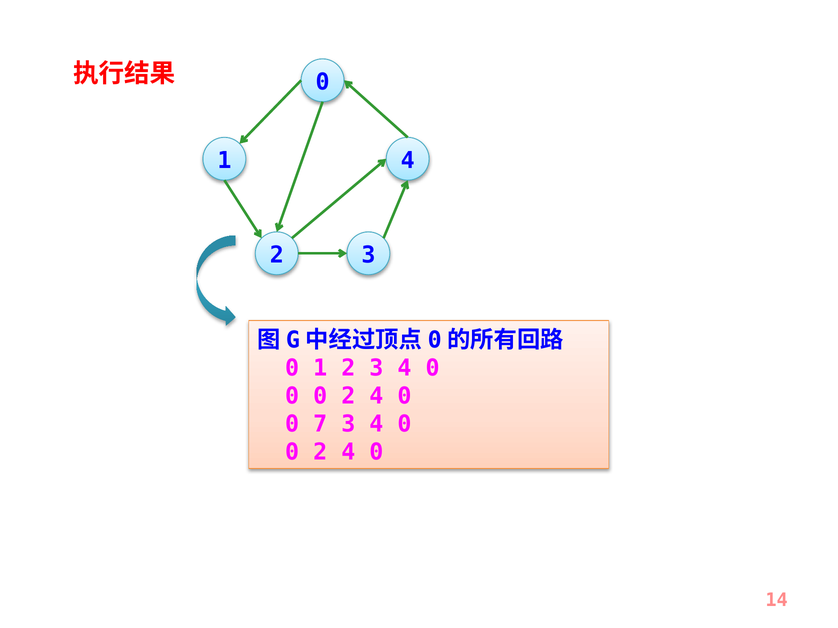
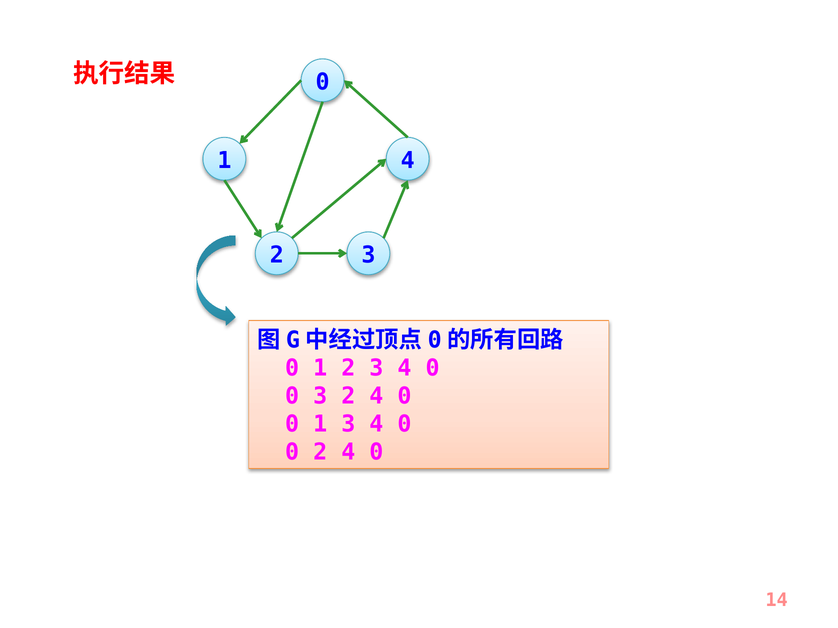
0: 0 -> 3 (320, 396)
7: 7 -> 1 (320, 424)
